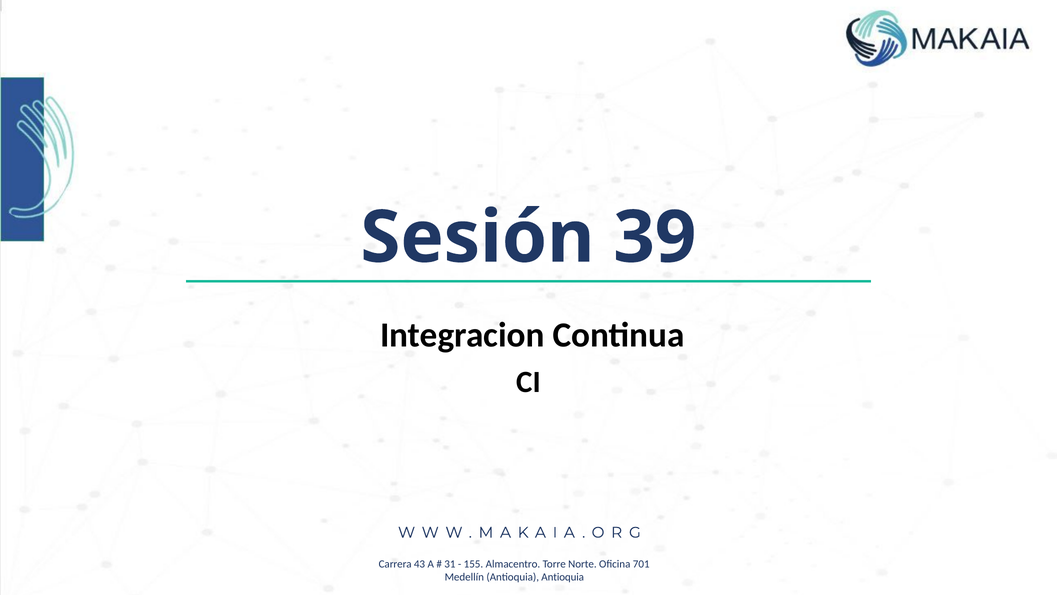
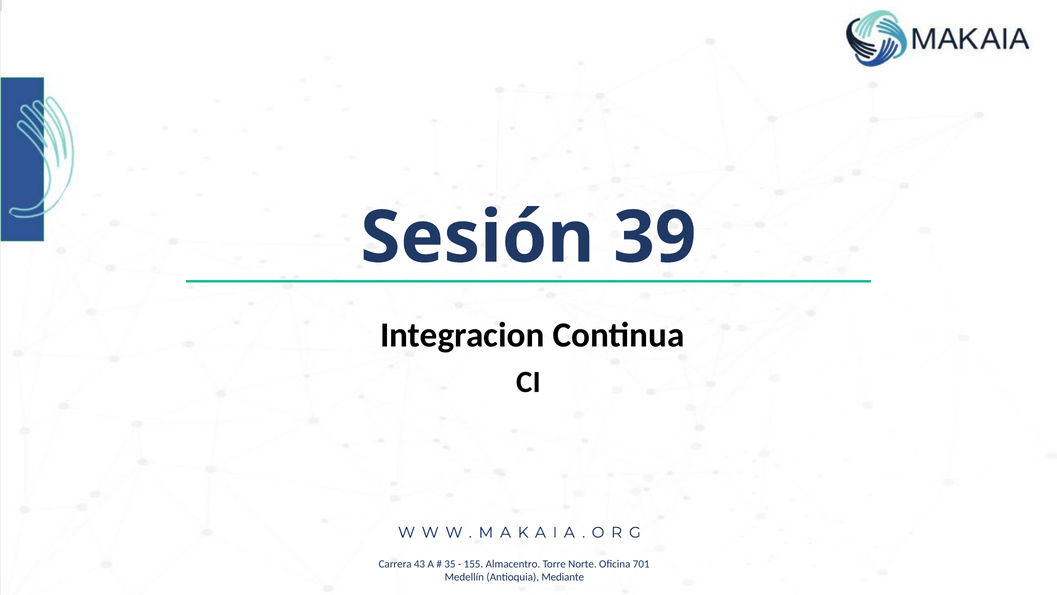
31: 31 -> 35 (450, 564)
Antioquia Antioquia: Antioquia -> Mediante (563, 577)
